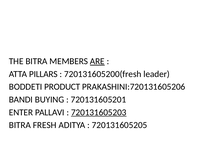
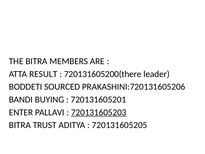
ARE underline: present -> none (97, 61)
PILLARS: PILLARS -> RESULT (43, 74)
720131605200(fresh: 720131605200(fresh -> 720131605200(there (103, 74)
PRODUCT: PRODUCT -> SOURCED (62, 87)
FRESH: FRESH -> TRUST (45, 125)
